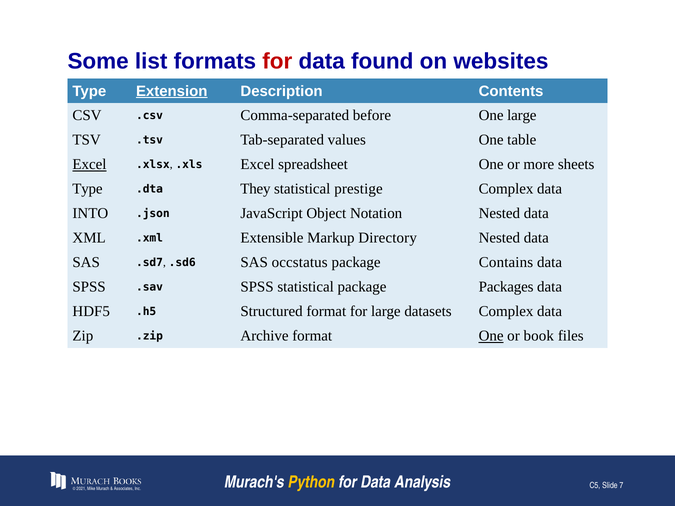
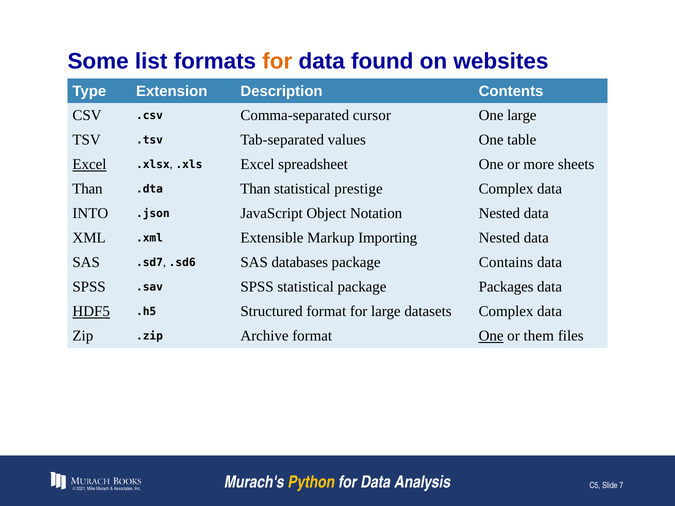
for colour: red -> orange (277, 61)
Extension underline: present -> none (172, 91)
before: before -> cursor (372, 116)
Type: Type -> Than (87, 189)
.dta They: They -> Than (255, 189)
Directory: Directory -> Importing (388, 238)
occstatus: occstatus -> databases (300, 263)
HDF5 underline: none -> present (91, 312)
book: book -> them (539, 336)
